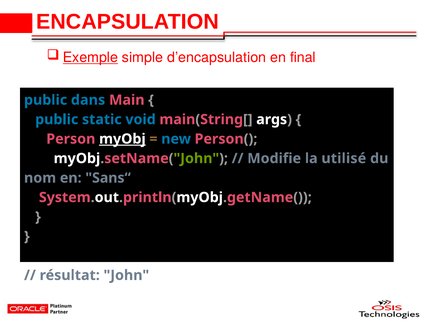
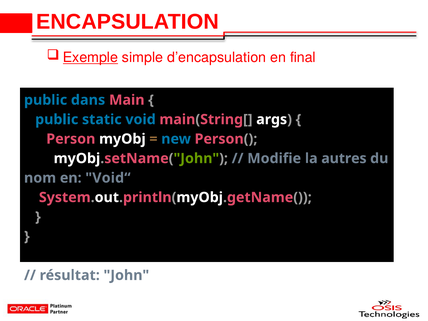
myObj underline: present -> none (122, 139)
utilisé: utilisé -> autres (344, 158)
Sans“: Sans“ -> Void“ (108, 178)
